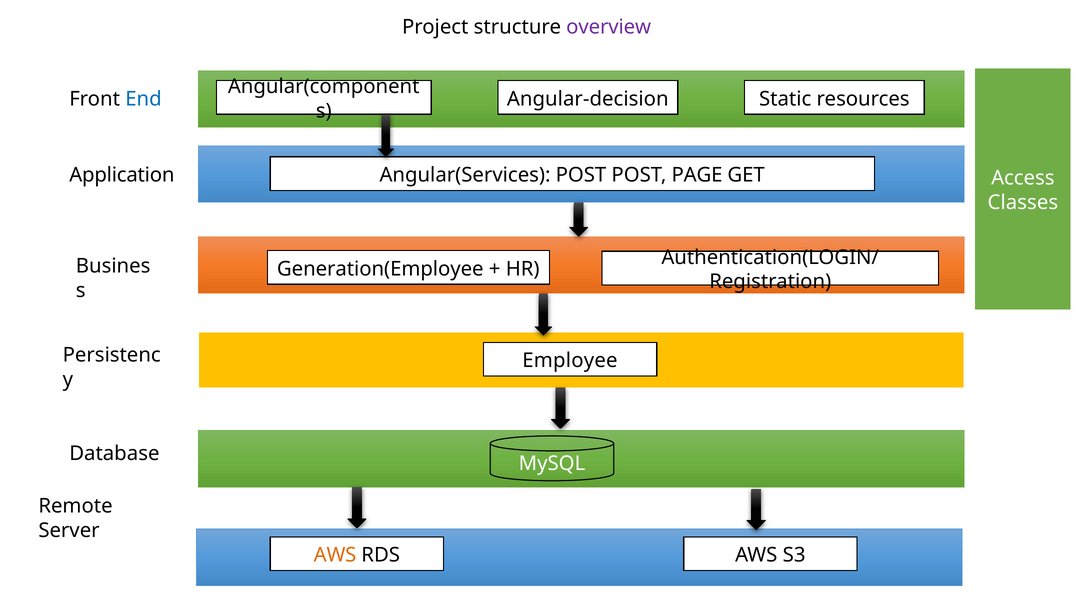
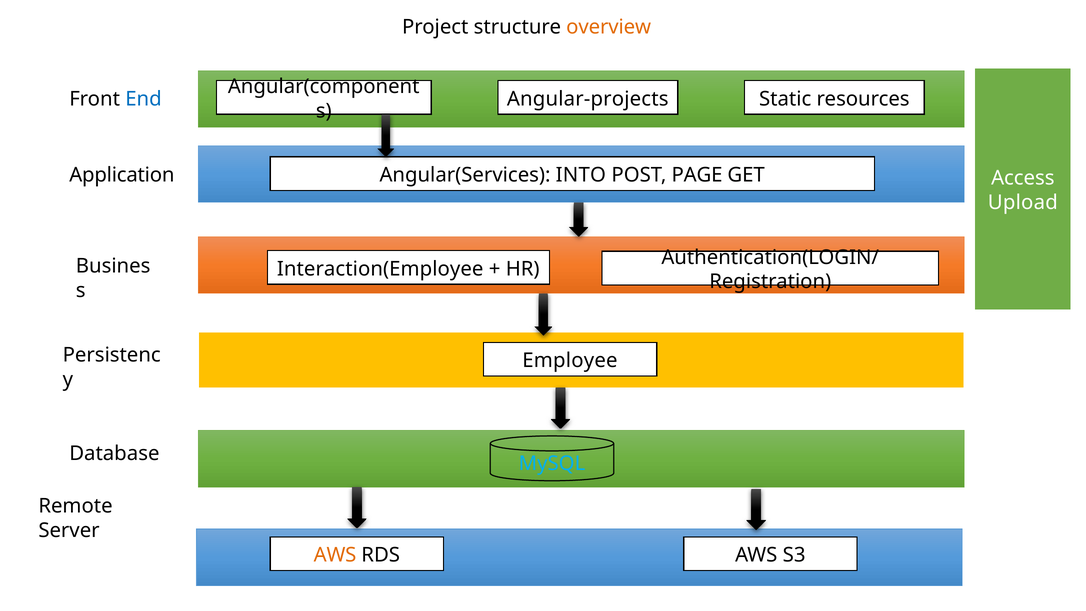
overview colour: purple -> orange (609, 27)
Angular-decision: Angular-decision -> Angular-projects (588, 99)
Angular(Services POST: POST -> INTO (581, 175)
Classes: Classes -> Upload (1023, 203)
Generation(Employee: Generation(Employee -> Interaction(Employee (380, 269)
MySQL colour: white -> light blue (552, 463)
